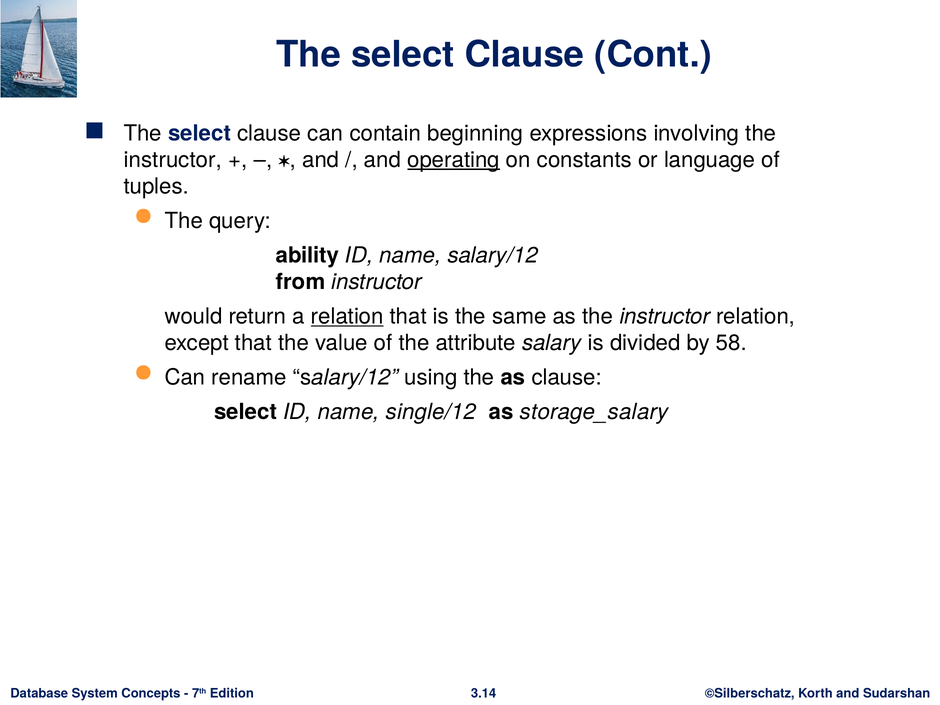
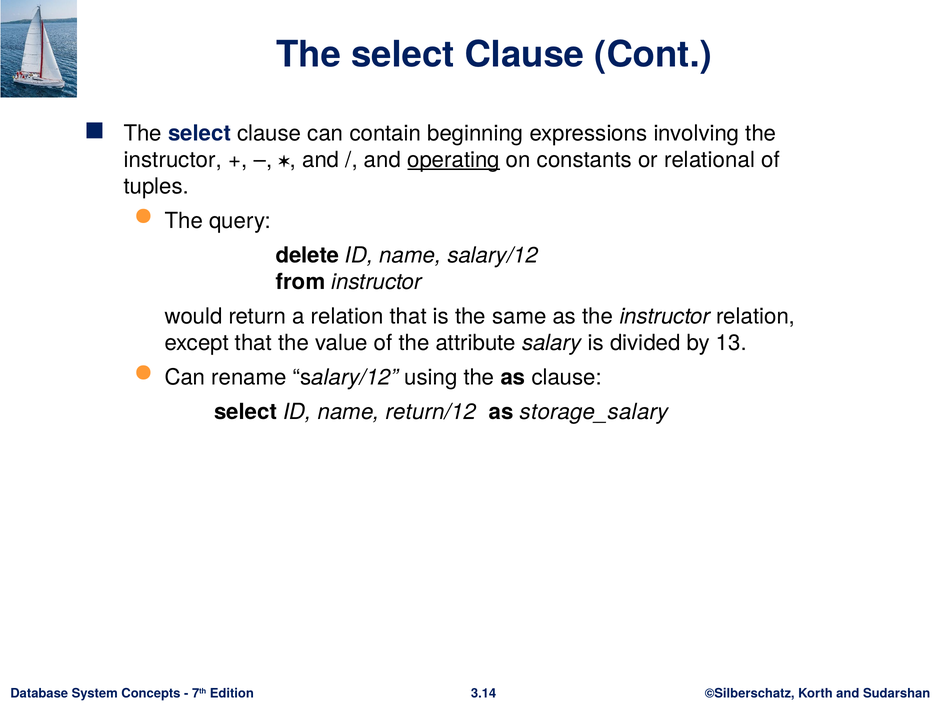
language: language -> relational (710, 160)
ability: ability -> delete (307, 255)
relation underline: present -> none (347, 316)
58: 58 -> 13 (731, 343)
single/12: single/12 -> return/12 (431, 412)
